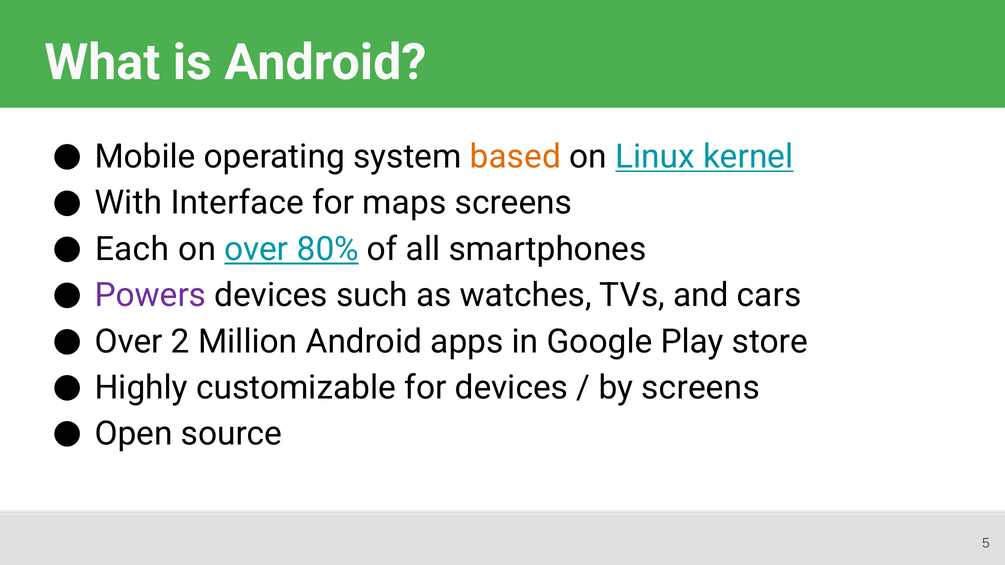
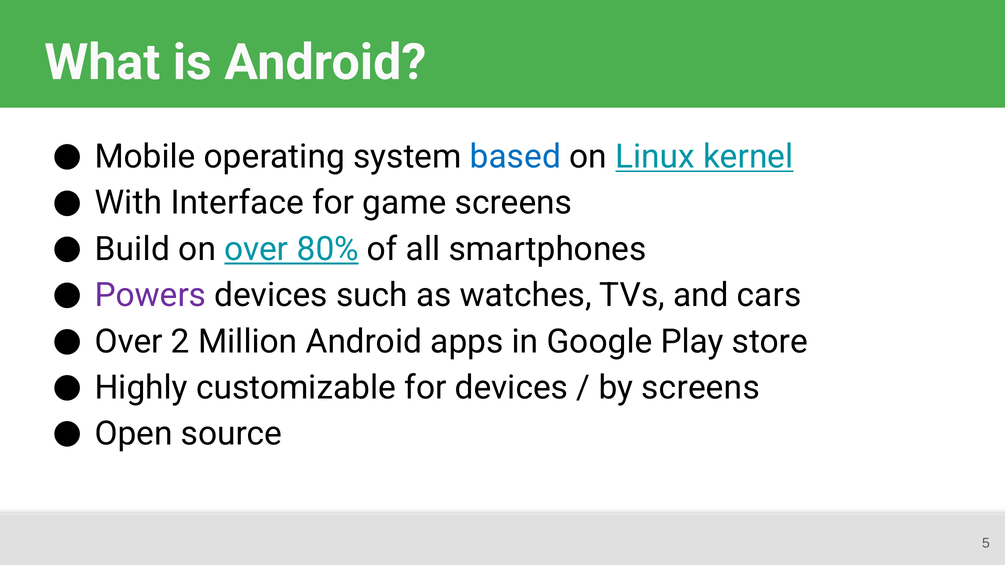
based colour: orange -> blue (515, 157)
maps: maps -> game (405, 203)
Each: Each -> Build (132, 249)
